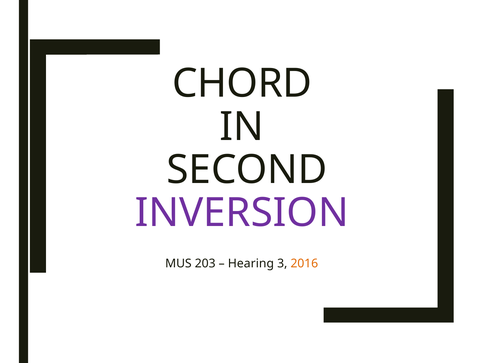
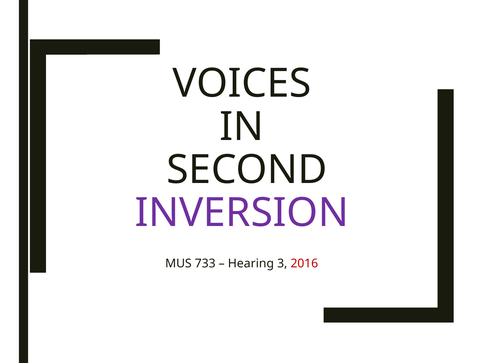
CHORD: CHORD -> VOICES (242, 84)
203: 203 -> 733 (205, 264)
2016 colour: orange -> red (304, 264)
